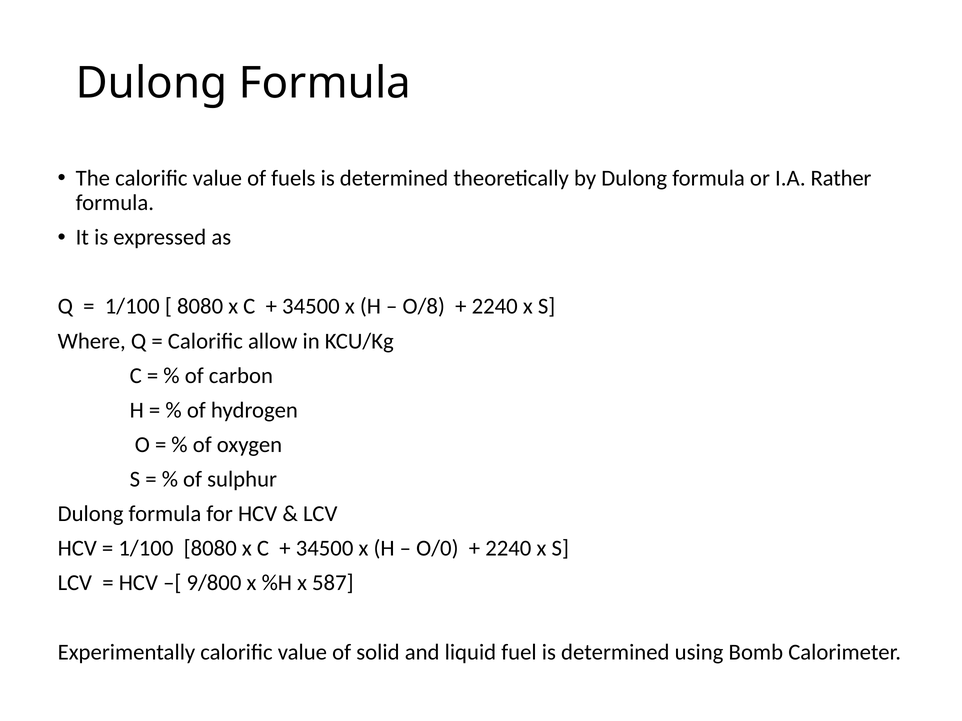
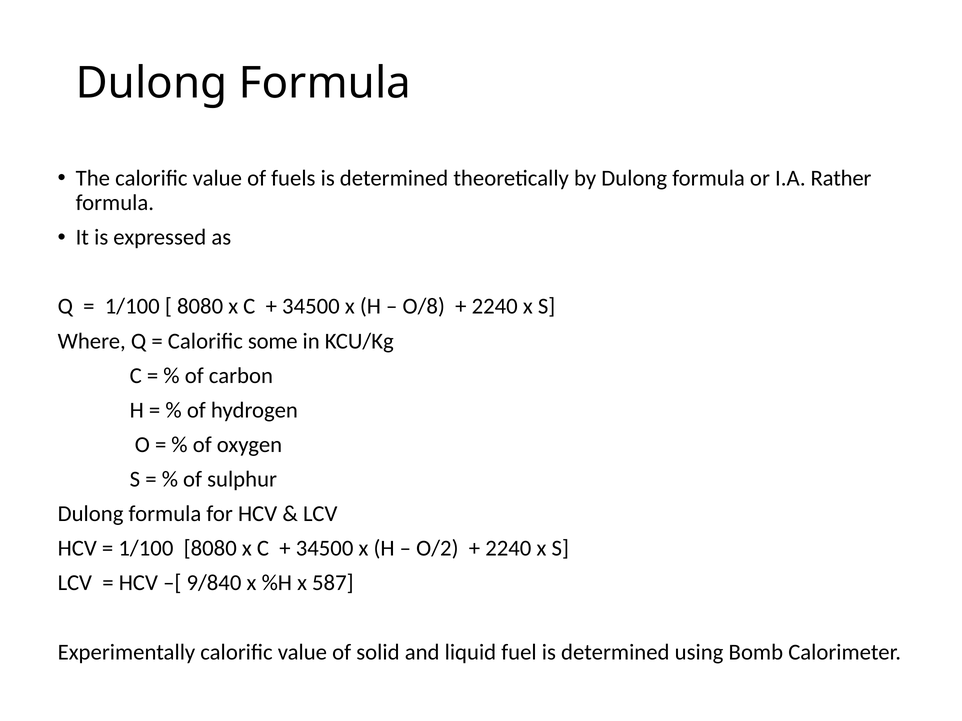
allow: allow -> some (273, 341)
O/0: O/0 -> O/2 (437, 549)
9/800: 9/800 -> 9/840 (214, 583)
